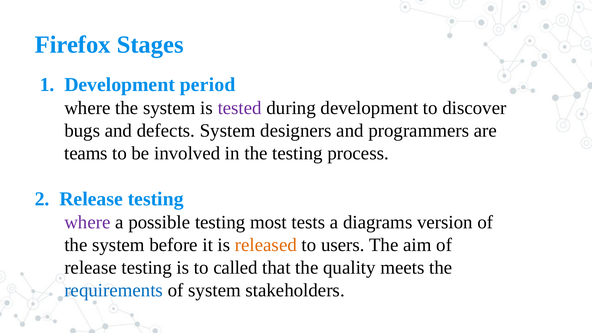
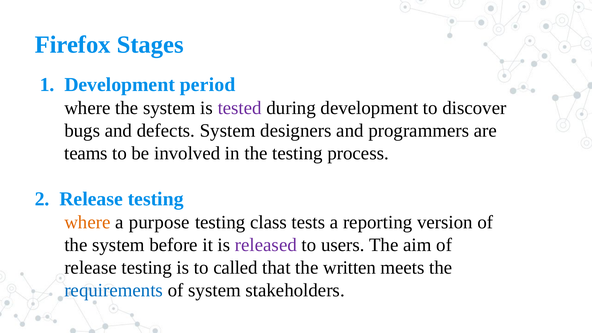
where colour: purple -> orange (87, 222)
possible: possible -> purpose (159, 222)
most: most -> class (268, 222)
diagrams: diagrams -> reporting (378, 222)
released colour: orange -> purple (266, 245)
quality: quality -> written (349, 268)
